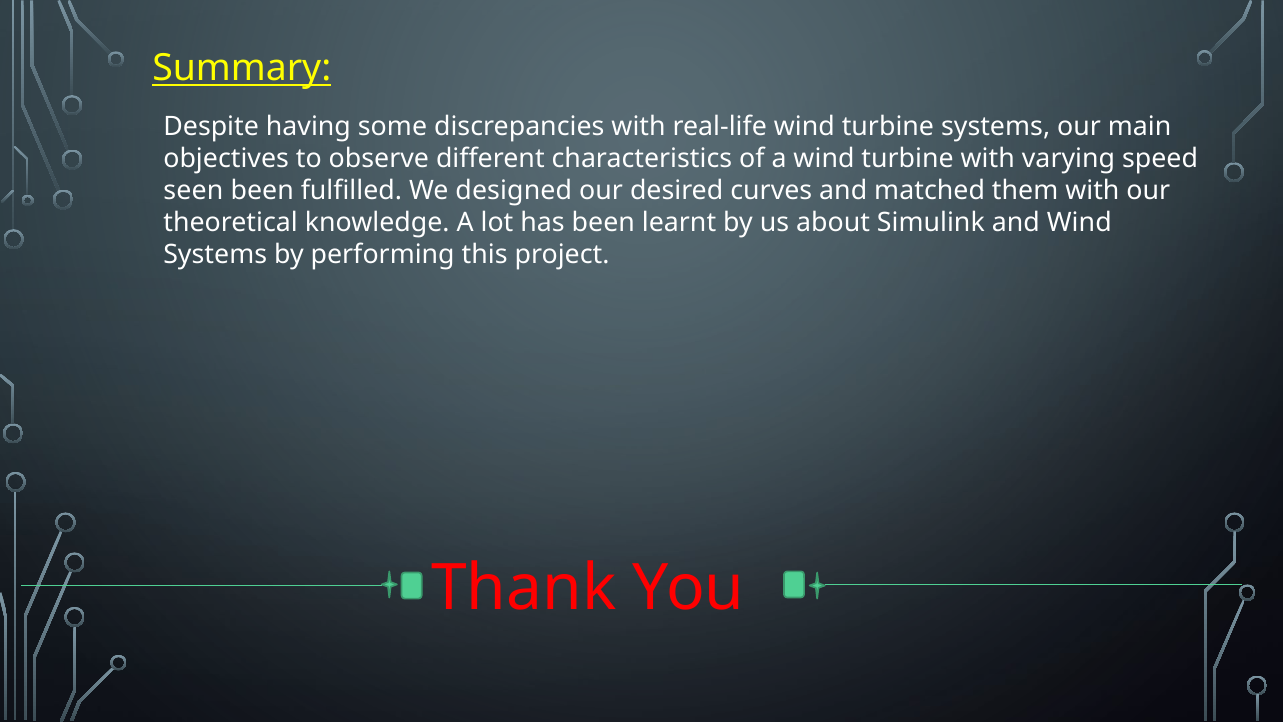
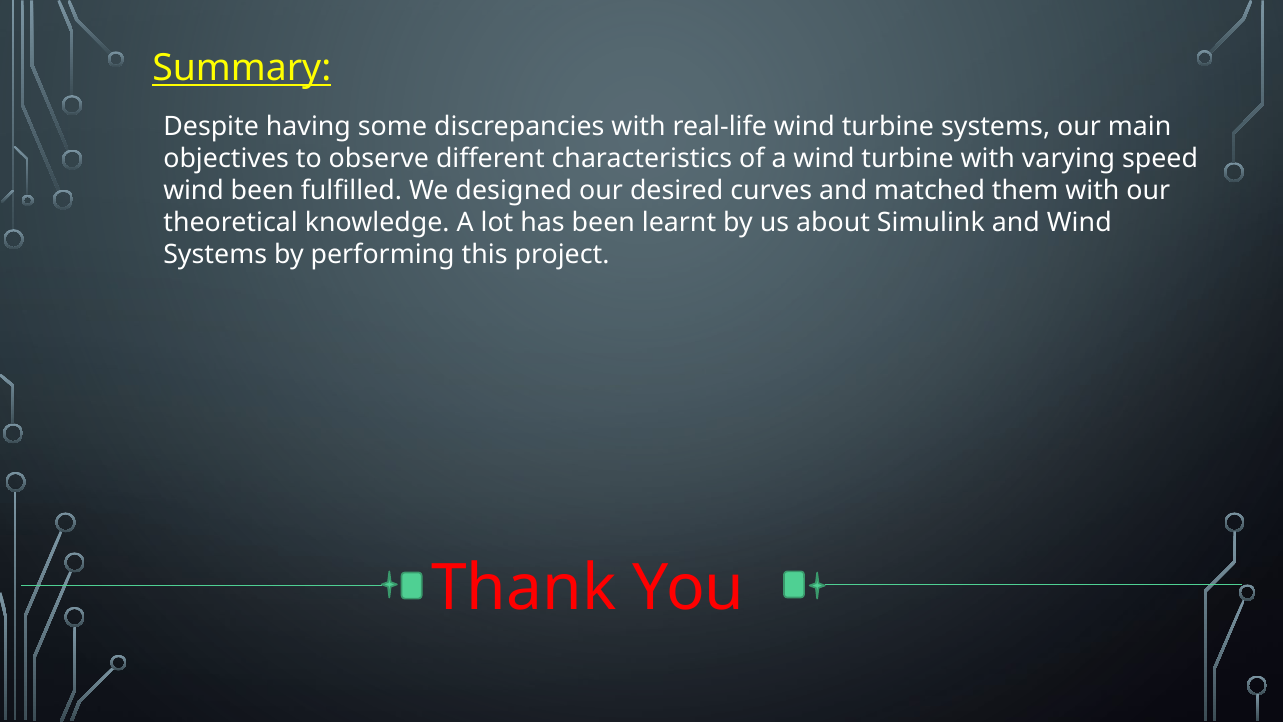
seen: seen -> wind (194, 190)
